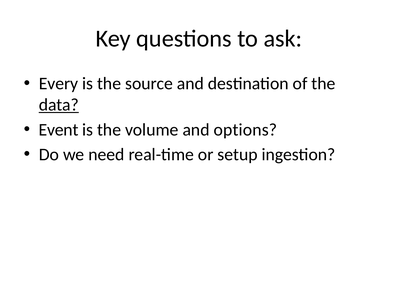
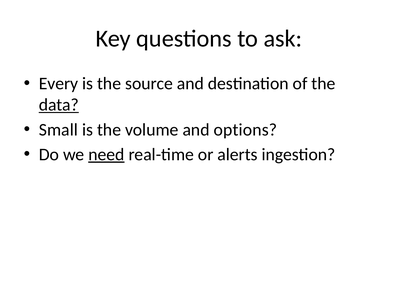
Event: Event -> Small (58, 129)
need underline: none -> present (106, 154)
setup: setup -> alerts (238, 154)
